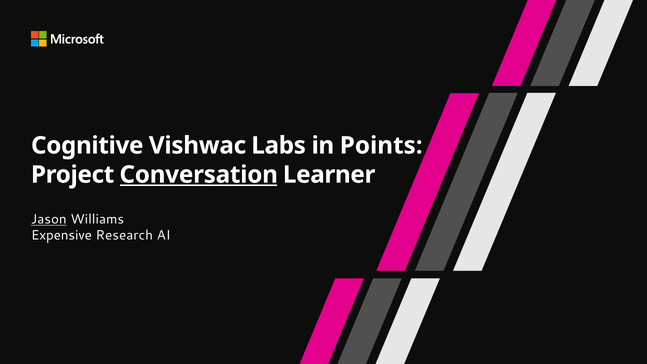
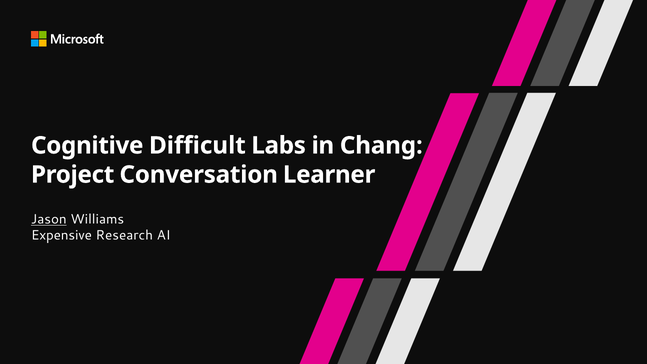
Vishwac: Vishwac -> Difficult (197, 146)
Points: Points -> Chang (381, 146)
Conversation underline: present -> none (199, 175)
